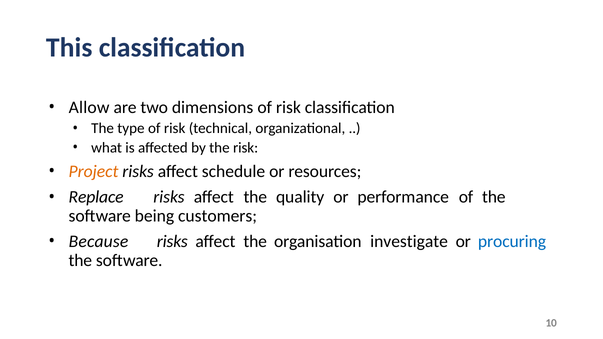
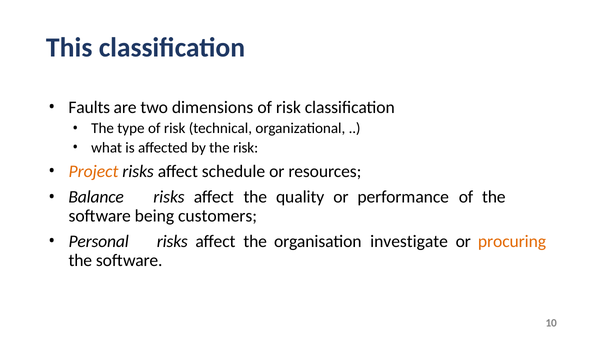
Allow: Allow -> Faults (89, 107)
Replace: Replace -> Balance (96, 197)
Because: Because -> Personal (99, 241)
procuring colour: blue -> orange (512, 241)
